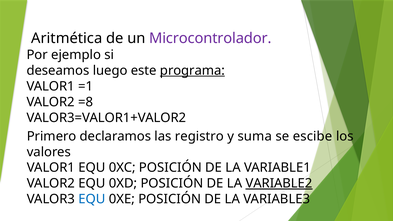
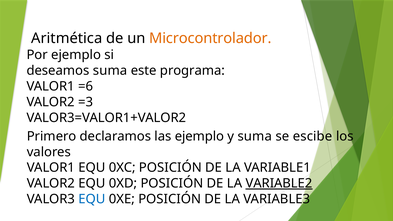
Microcontrolador colour: purple -> orange (210, 38)
deseamos luego: luego -> suma (110, 71)
programa underline: present -> none (192, 71)
=1: =1 -> =6 (86, 86)
=8: =8 -> =3 (86, 102)
las registro: registro -> ejemplo (199, 136)
